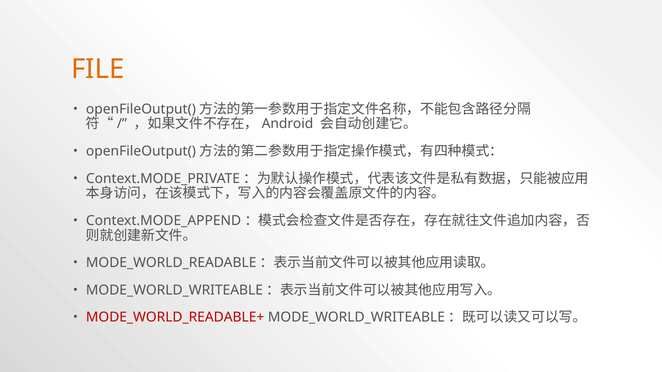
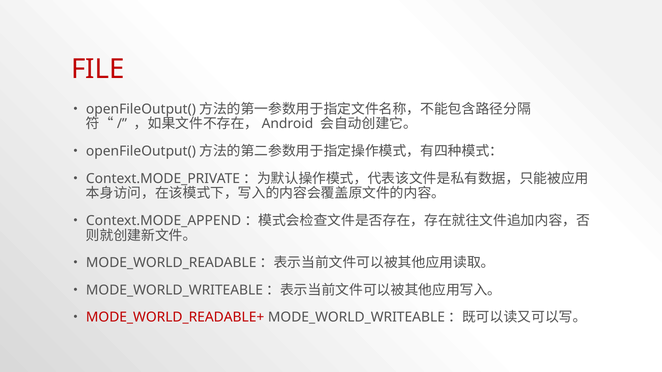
FILE colour: orange -> red (98, 69)
